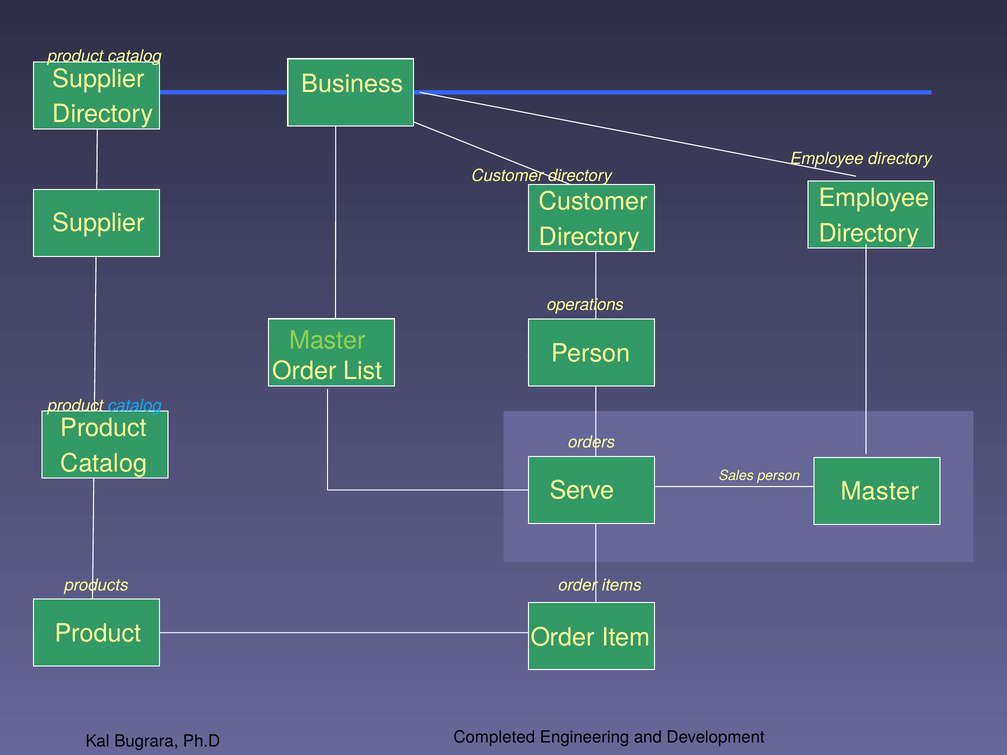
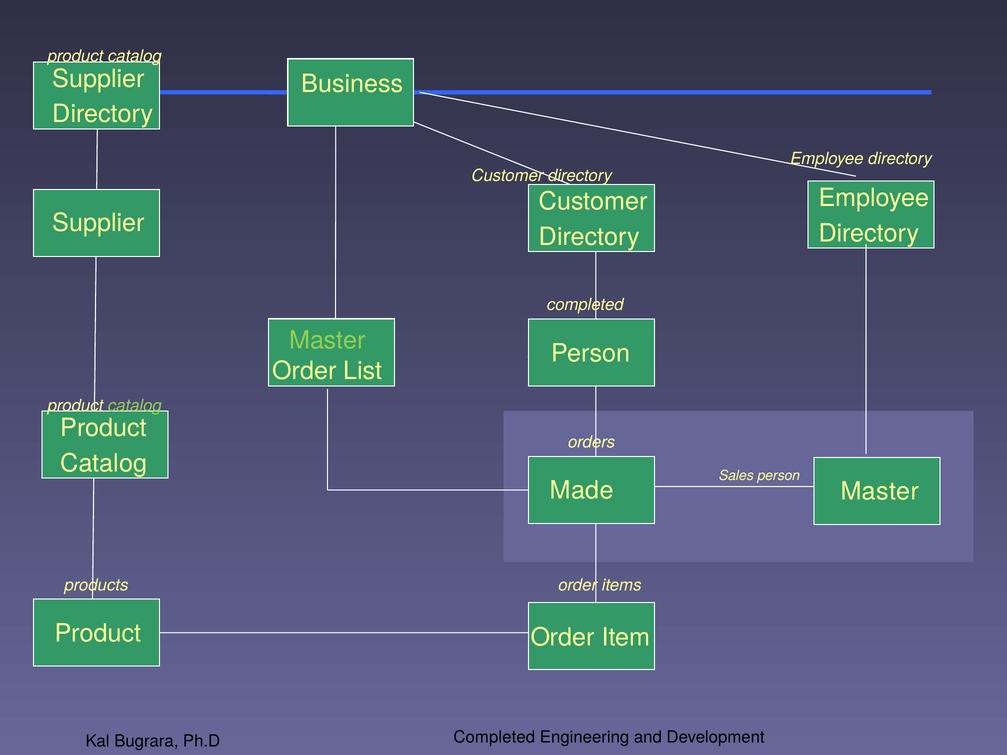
operations: operations -> completed (585, 305)
catalog colour: light blue -> light green (135, 406)
Serve: Serve -> Made (582, 491)
